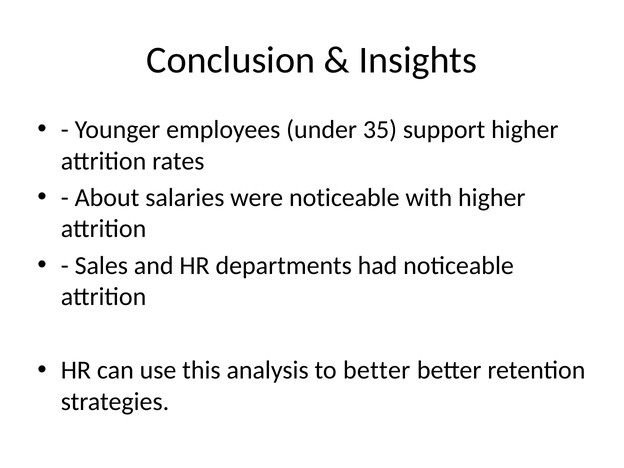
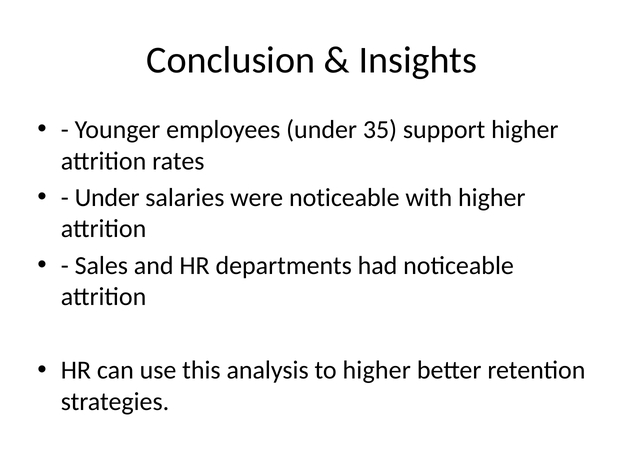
About: About -> Under (107, 198)
to better: better -> higher (377, 370)
